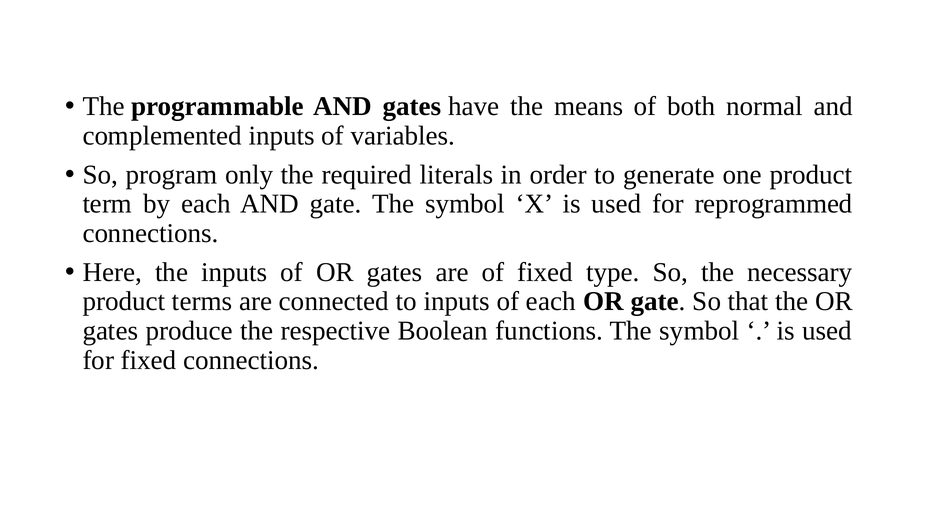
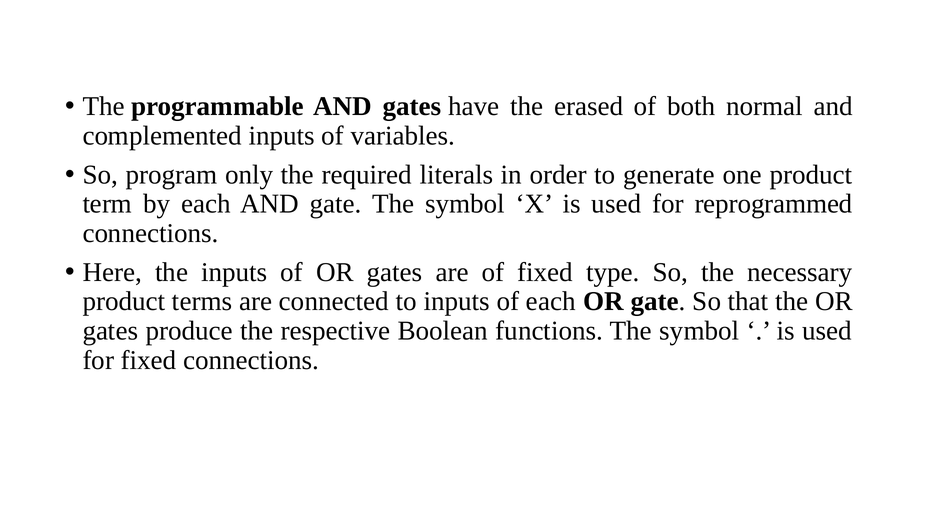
means: means -> erased (589, 106)
